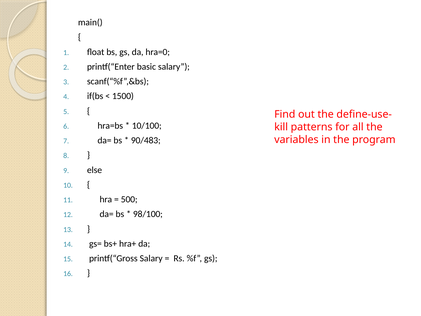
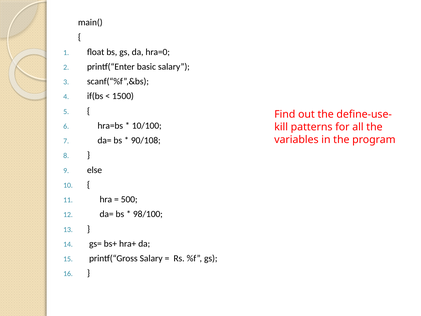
90/483: 90/483 -> 90/108 (146, 140)
